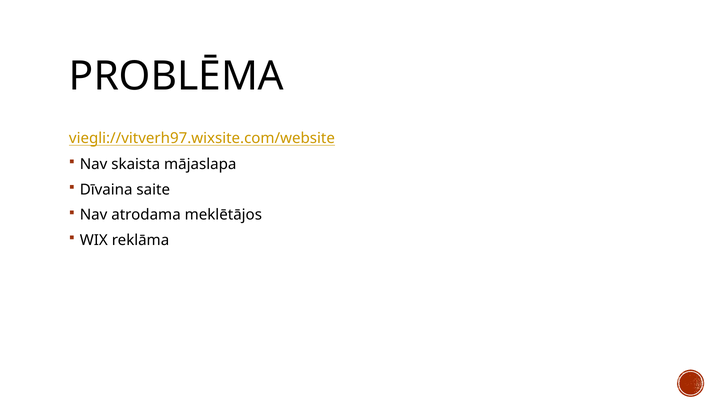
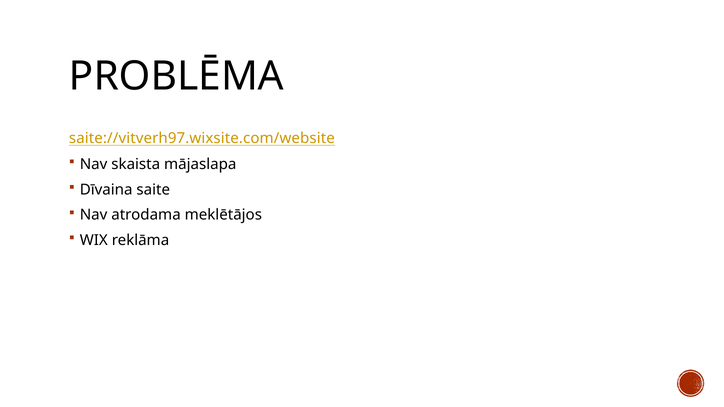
viegli://vitverh97.wixsite.com/website: viegli://vitverh97.wixsite.com/website -> saite://vitverh97.wixsite.com/website (202, 139)
